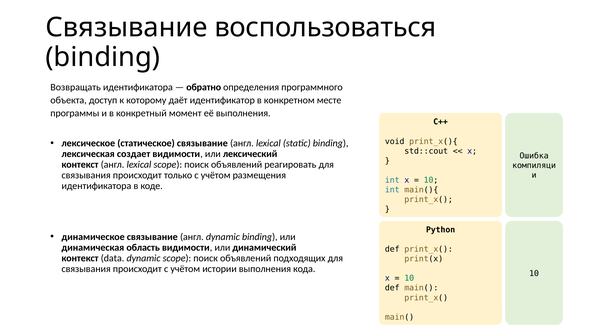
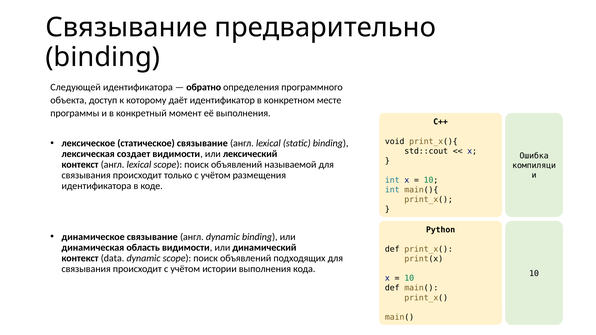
воспользоваться: воспользоваться -> предварительно (325, 28)
Возвращать: Возвращать -> Следующей (76, 87)
реагировать: реагировать -> называемой (290, 165)
